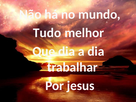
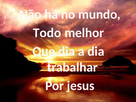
Tudo: Tudo -> Todo (47, 33)
